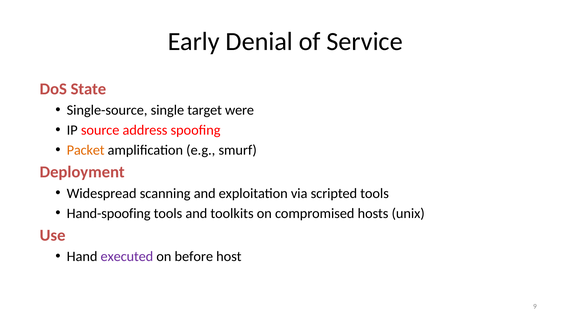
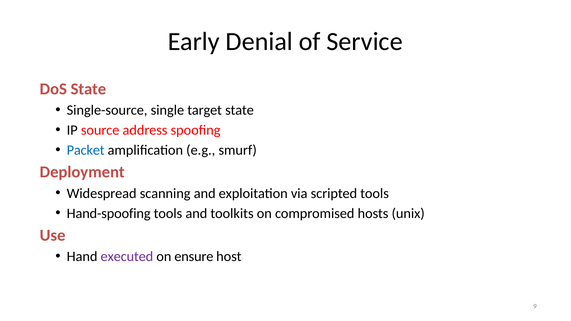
target were: were -> state (239, 110)
Packet colour: orange -> blue (86, 150)
before: before -> ensure (194, 257)
